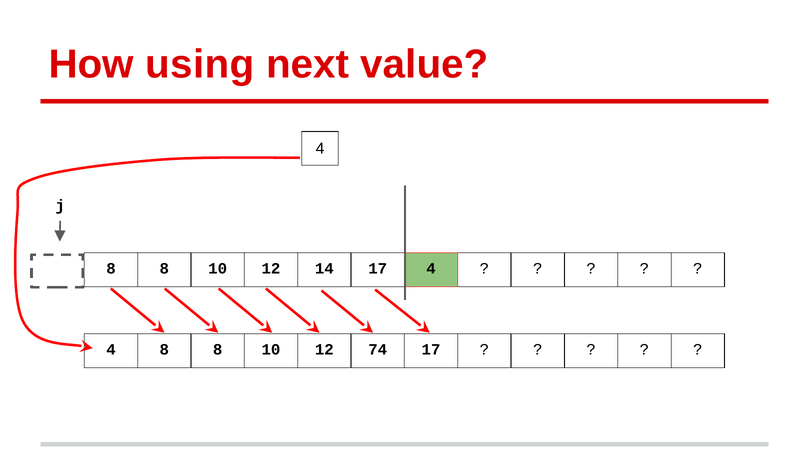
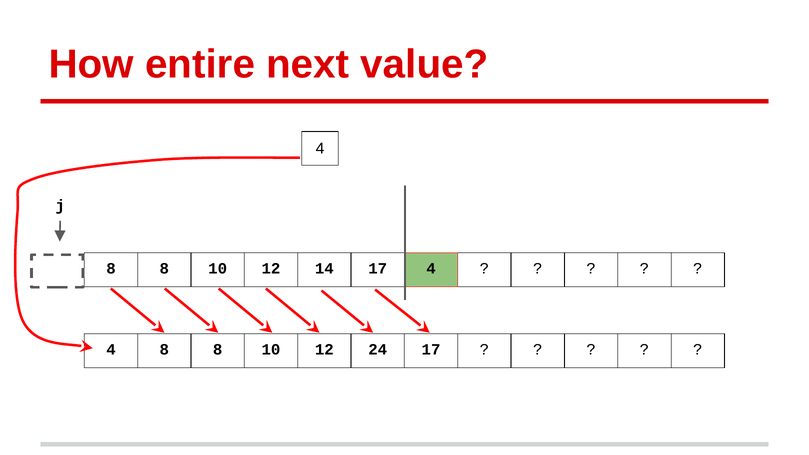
using: using -> entire (200, 65)
74: 74 -> 24 (378, 350)
